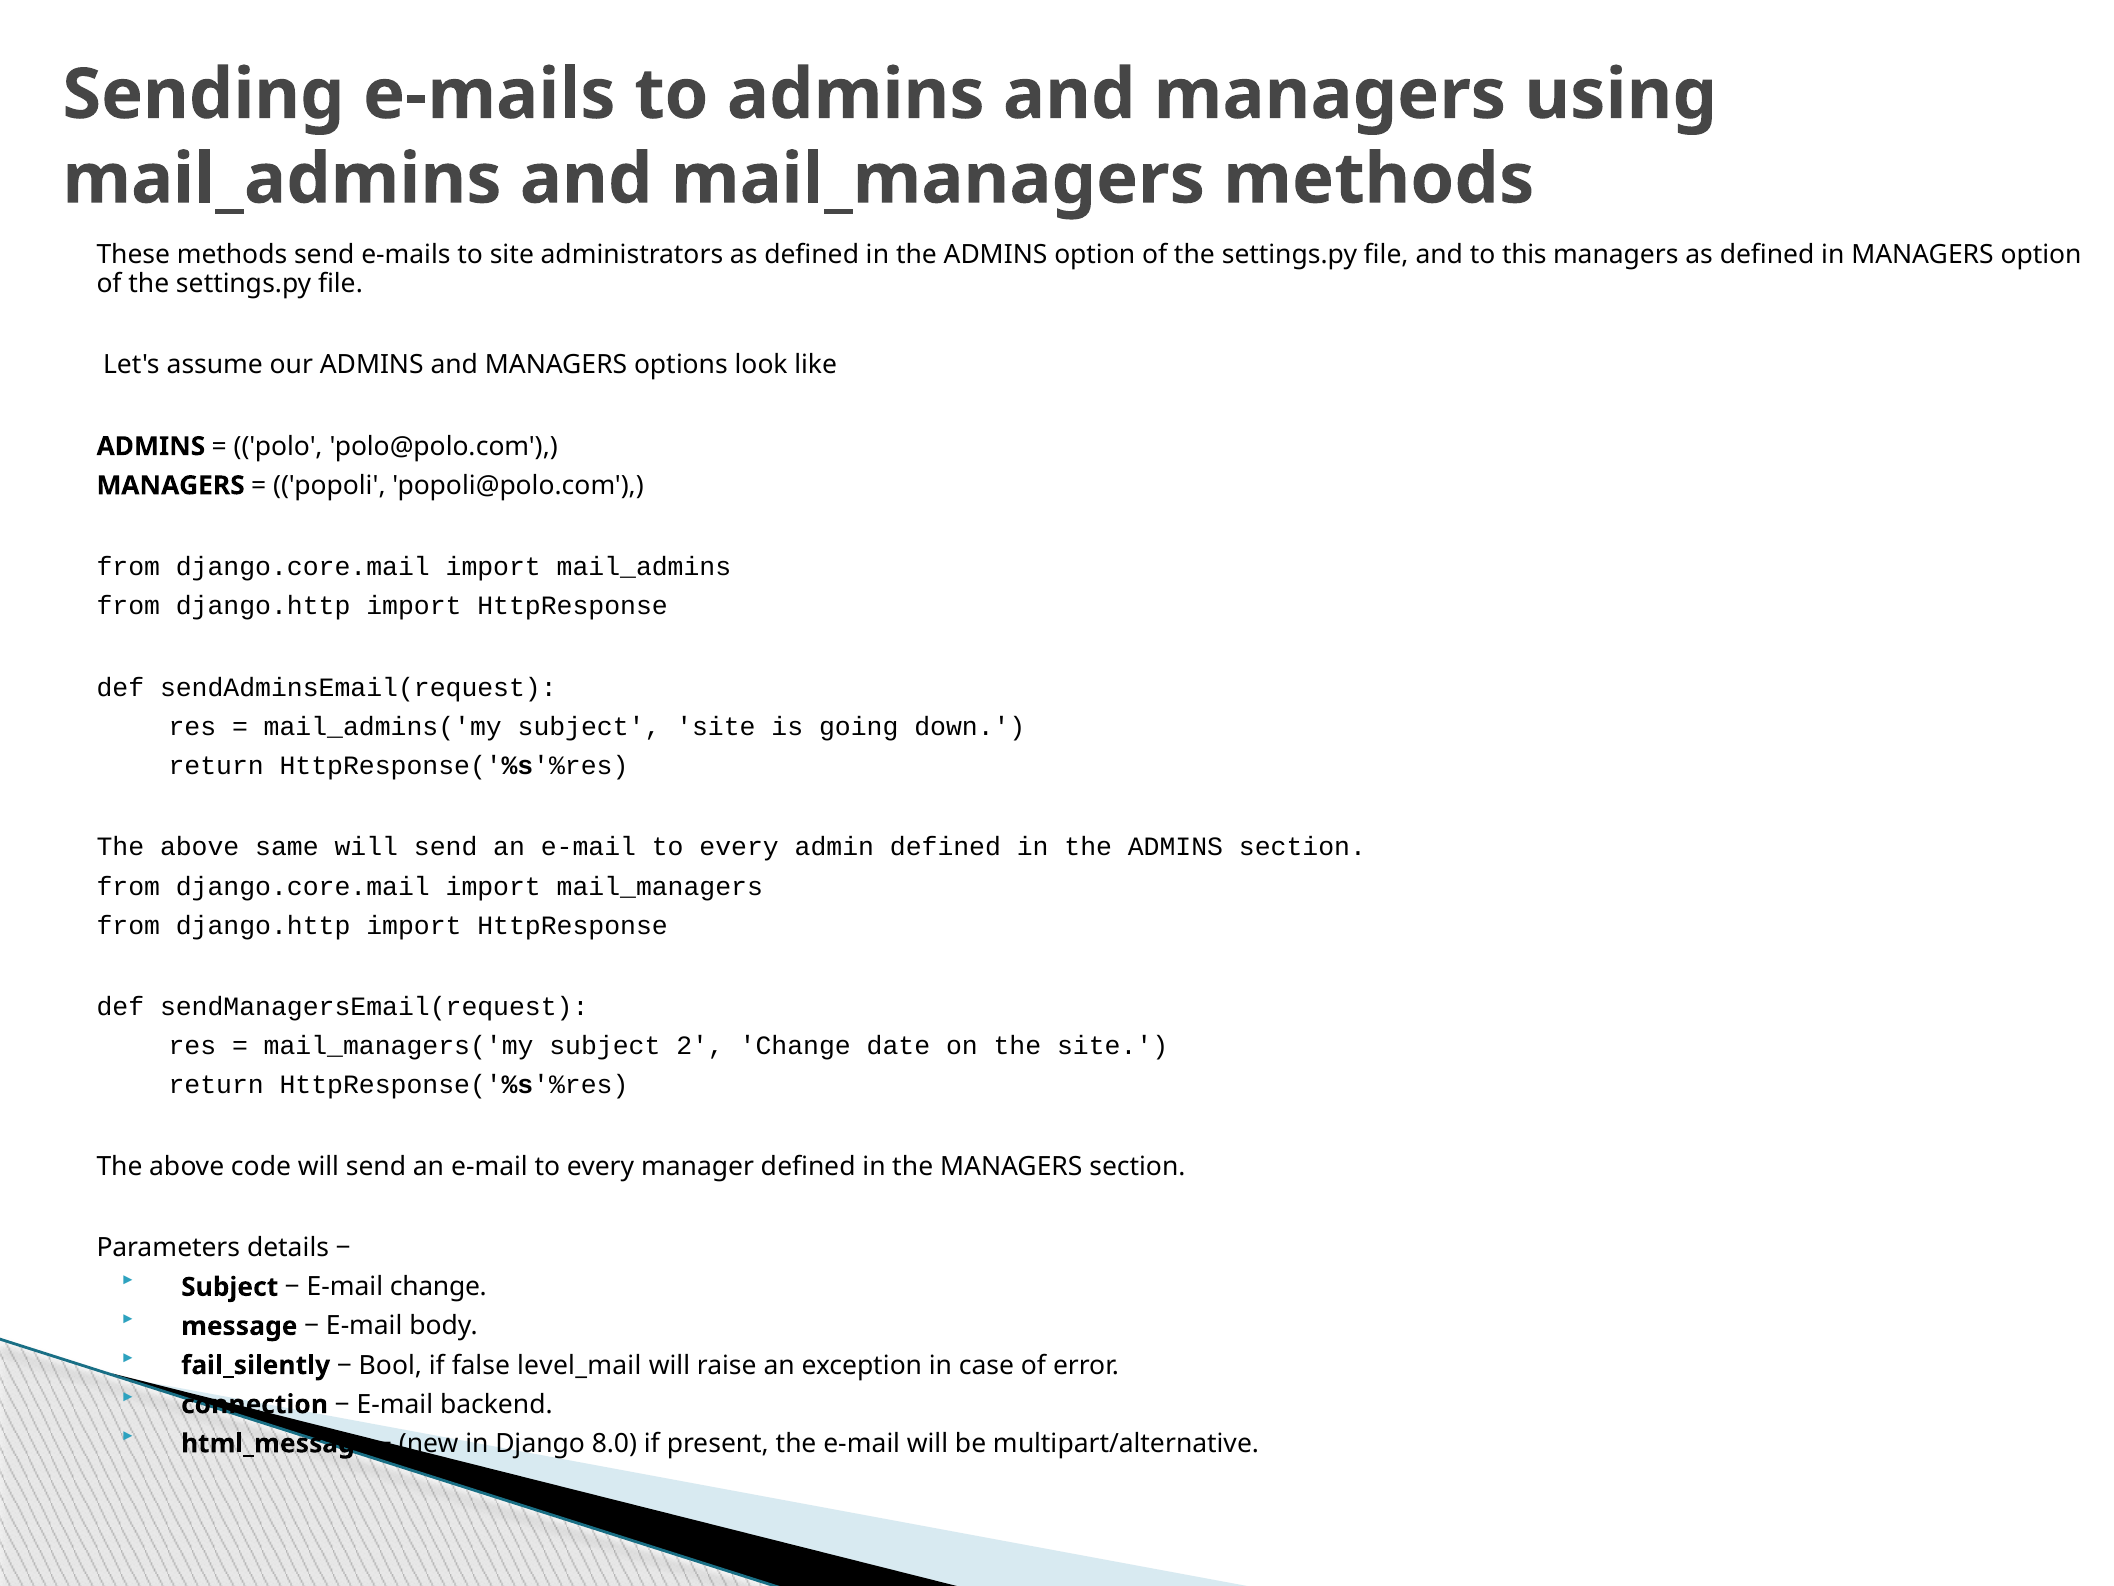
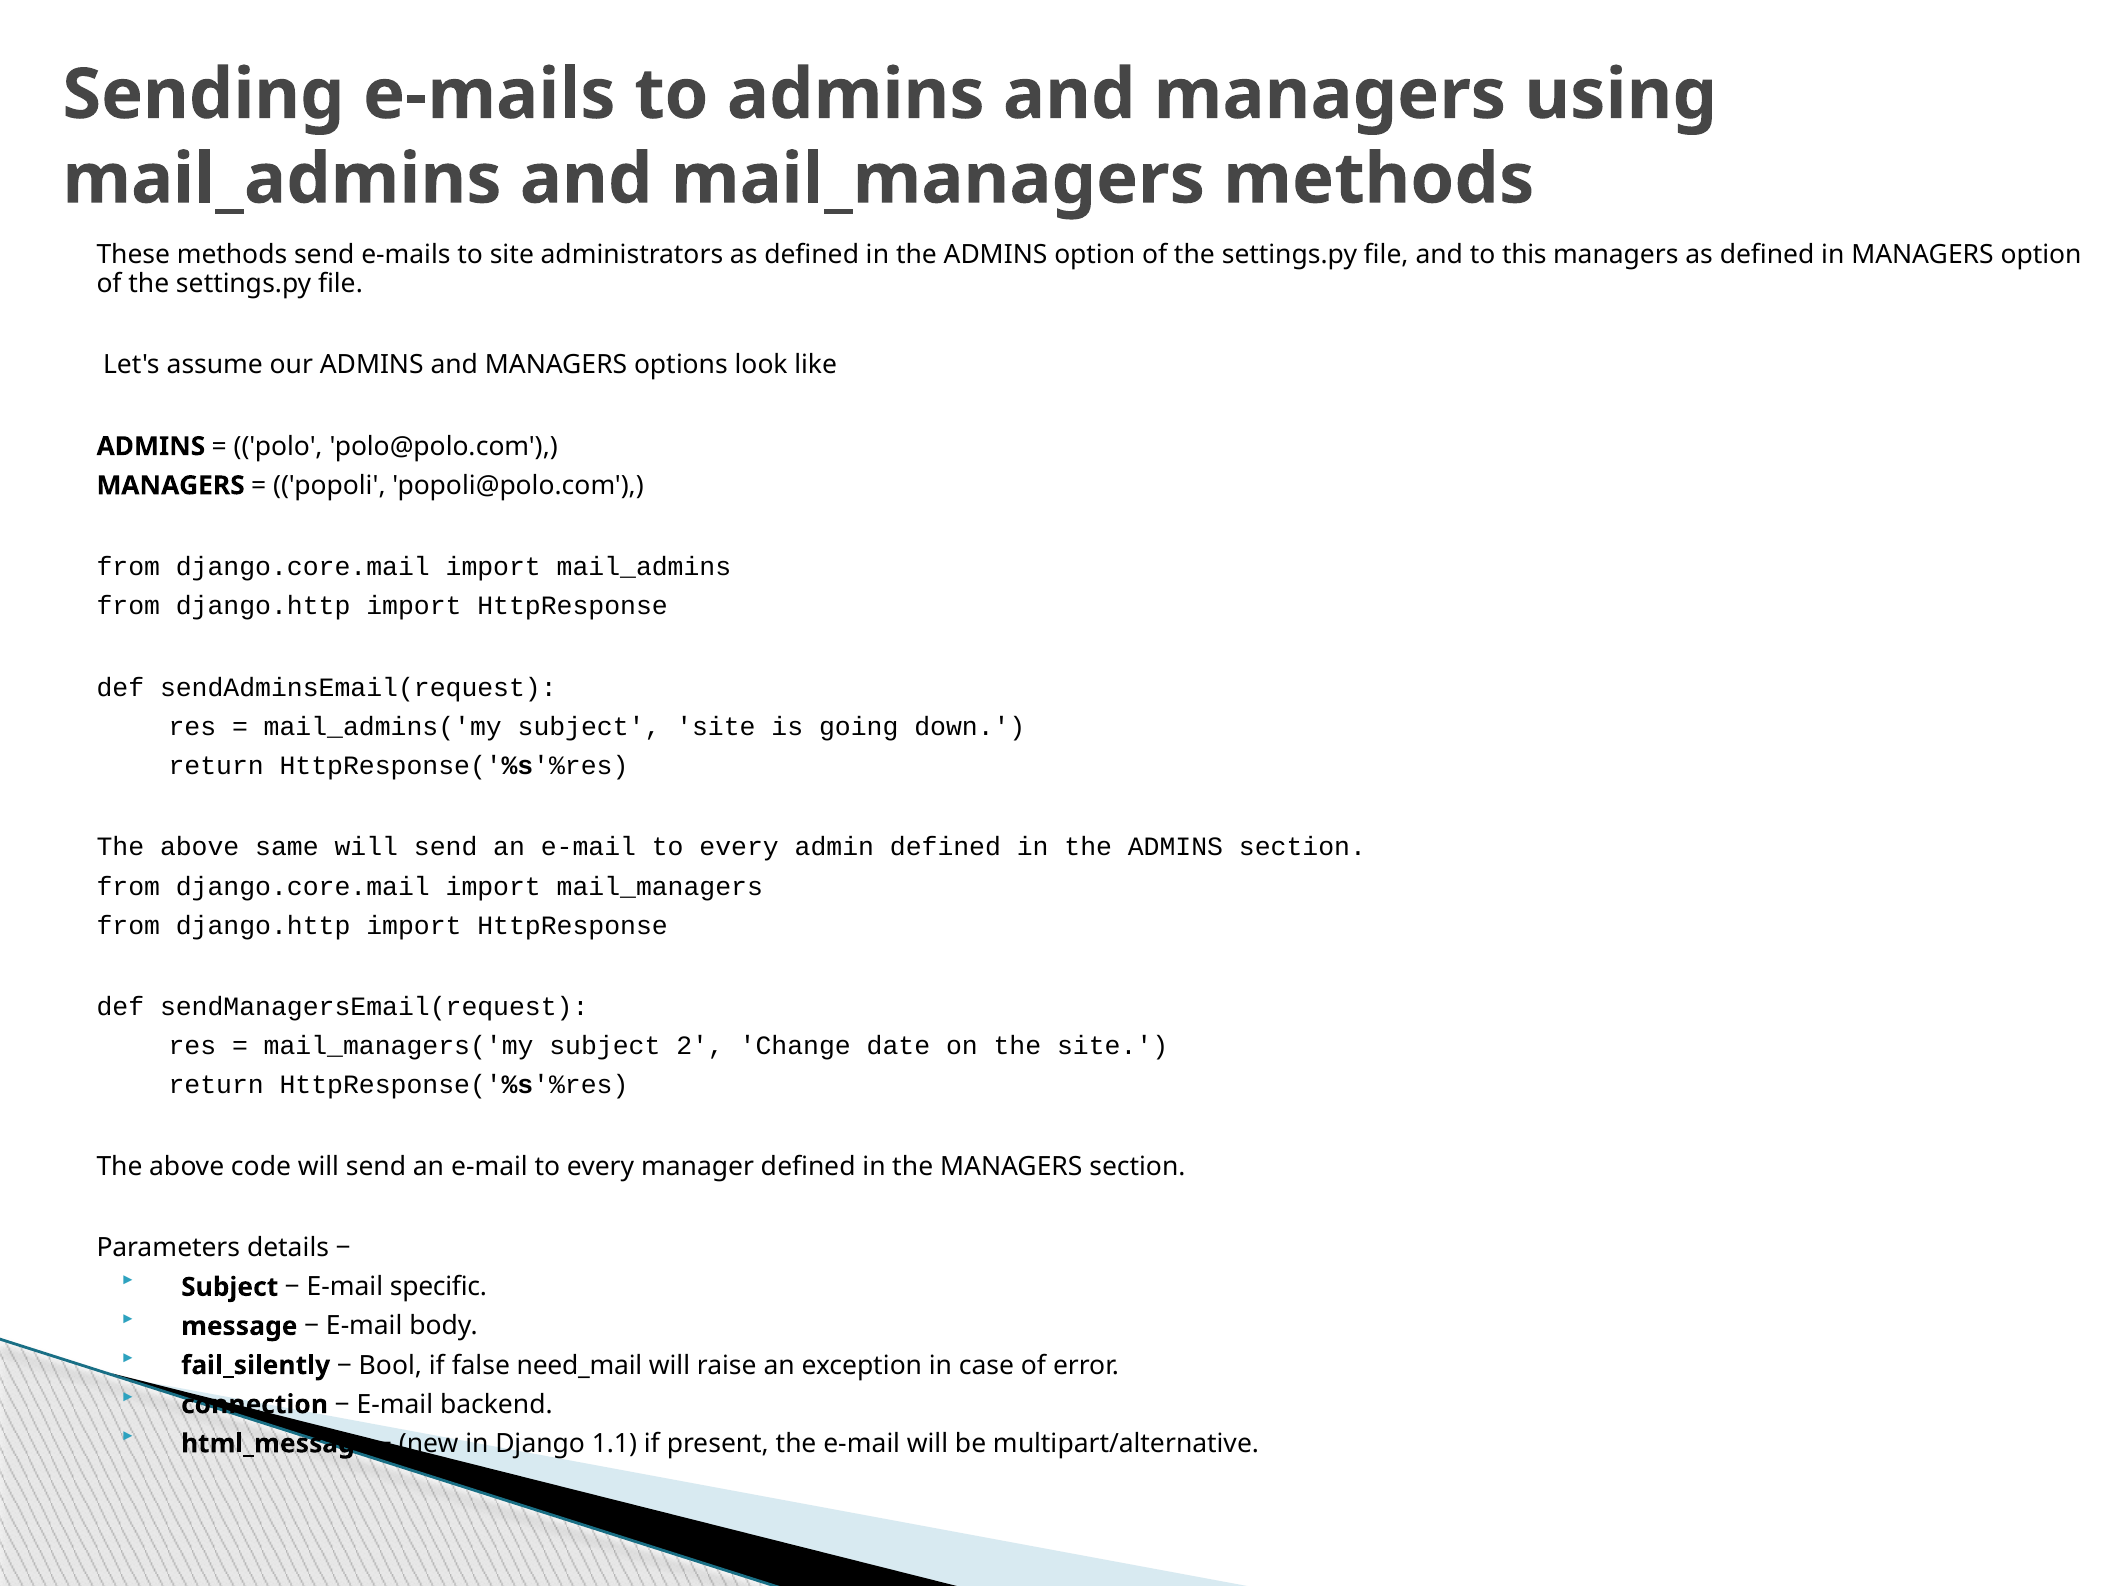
E-mail change: change -> specific (438, 1287)
level_mail: level_mail -> need_mail (579, 1365)
8.0: 8.0 -> 1.1 (614, 1443)
